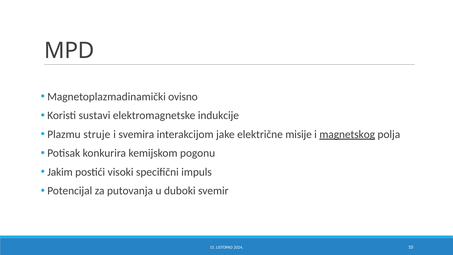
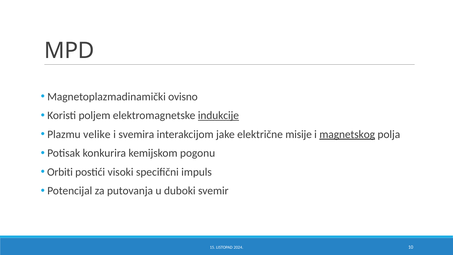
sustavi: sustavi -> poljem (94, 115)
indukcije underline: none -> present (218, 115)
struje: struje -> velike (97, 134)
Jakim: Jakim -> Orbiti (60, 172)
